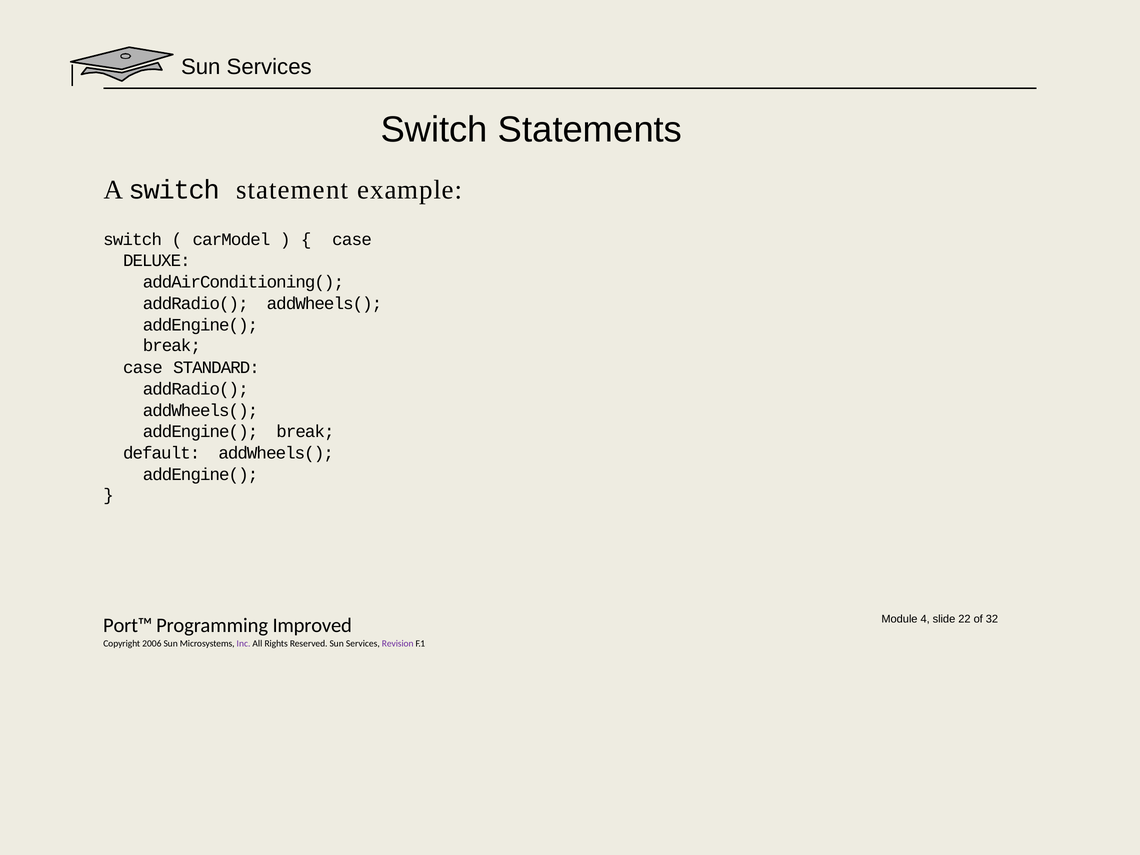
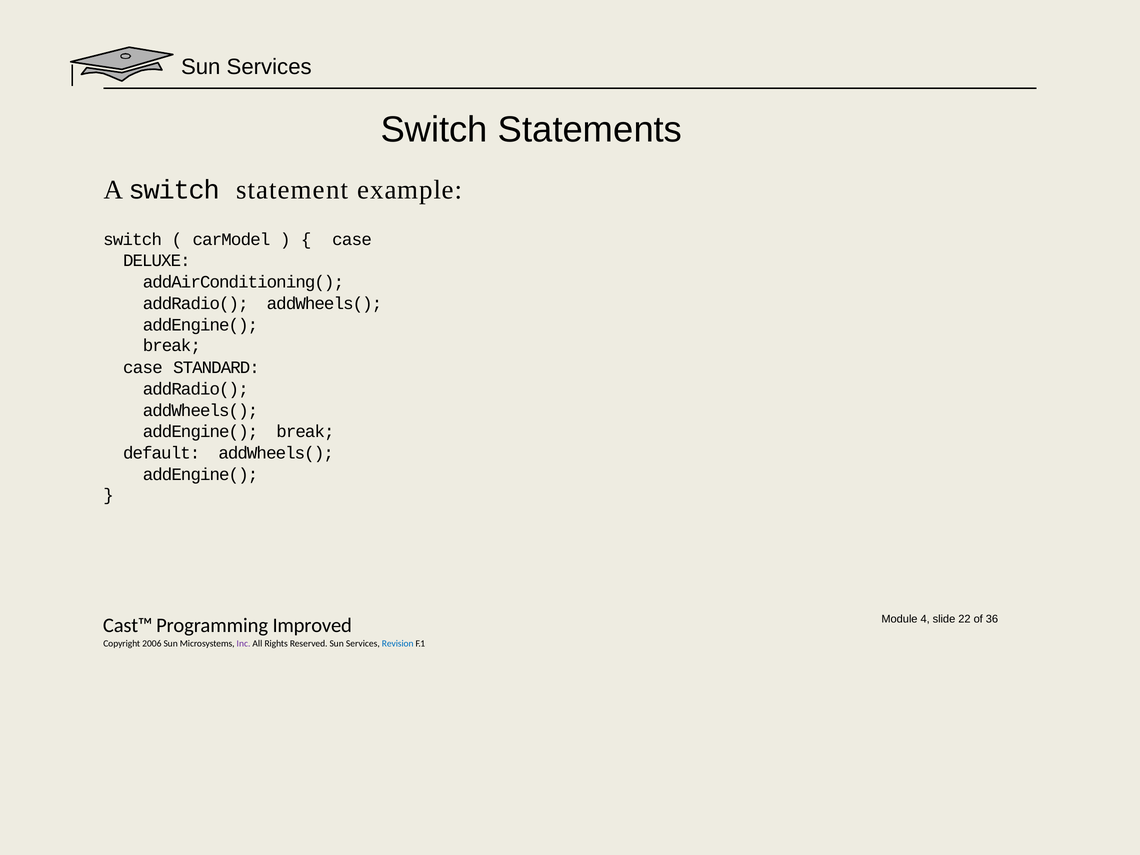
32: 32 -> 36 (992, 619)
Port™: Port™ -> Cast™ (128, 626)
Revision colour: purple -> blue (398, 644)
